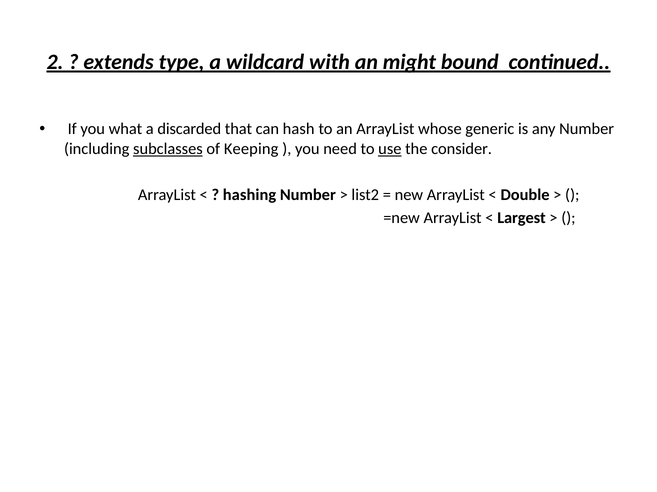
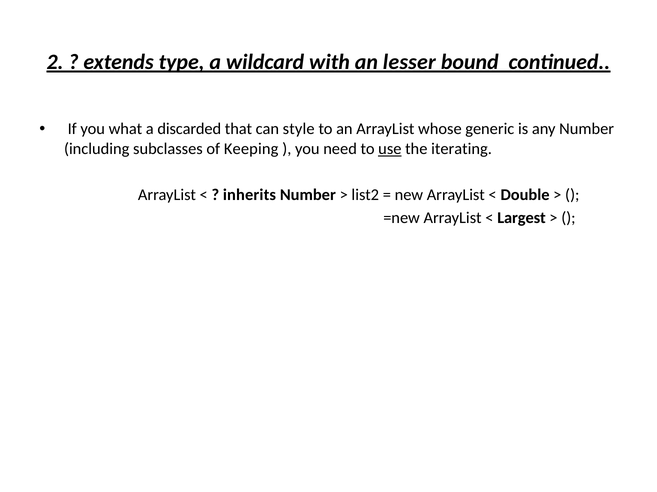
might: might -> lesser (409, 62)
hash: hash -> style (299, 129)
subclasses underline: present -> none (168, 149)
consider: consider -> iterating (462, 149)
hashing: hashing -> inherits (249, 195)
